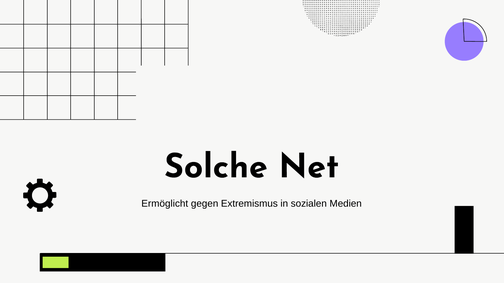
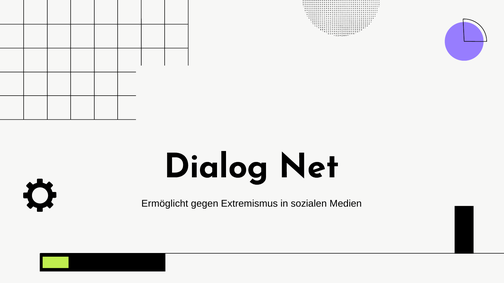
Solche: Solche -> Dialog (216, 167)
